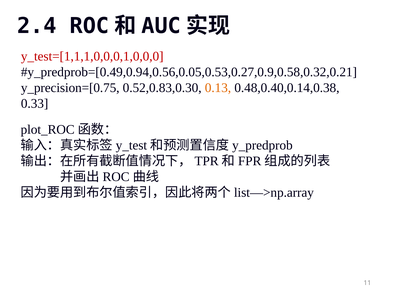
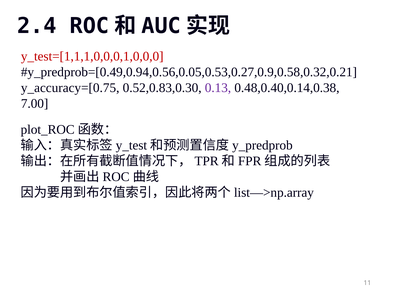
y_precision=[0.75: y_precision=[0.75 -> y_accuracy=[0.75 (70, 88)
0.13 colour: orange -> purple (218, 88)
0.33: 0.33 -> 7.00 (35, 103)
